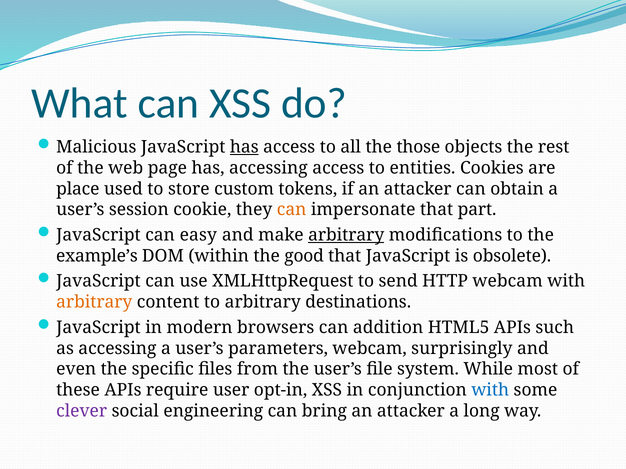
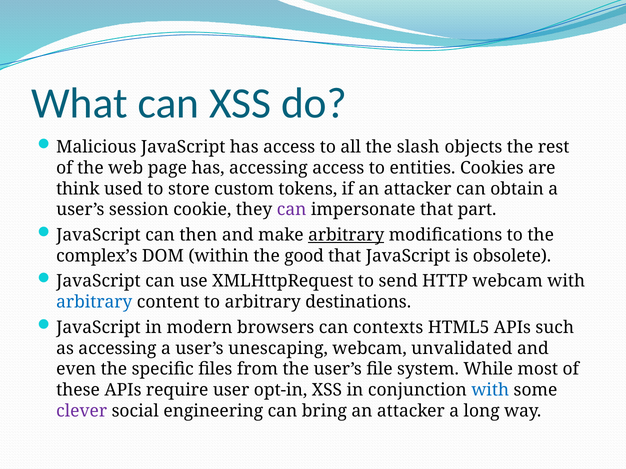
has underline: present -> none (244, 147)
those: those -> slash (418, 147)
place: place -> think (78, 189)
can colour: orange -> purple (292, 210)
easy: easy -> then (198, 235)
example’s: example’s -> complex’s (97, 256)
arbitrary colour: orange -> blue (94, 302)
addition: addition -> contexts (388, 328)
parameters: parameters -> unescaping (278, 349)
surprisingly: surprisingly -> unvalidated (462, 349)
